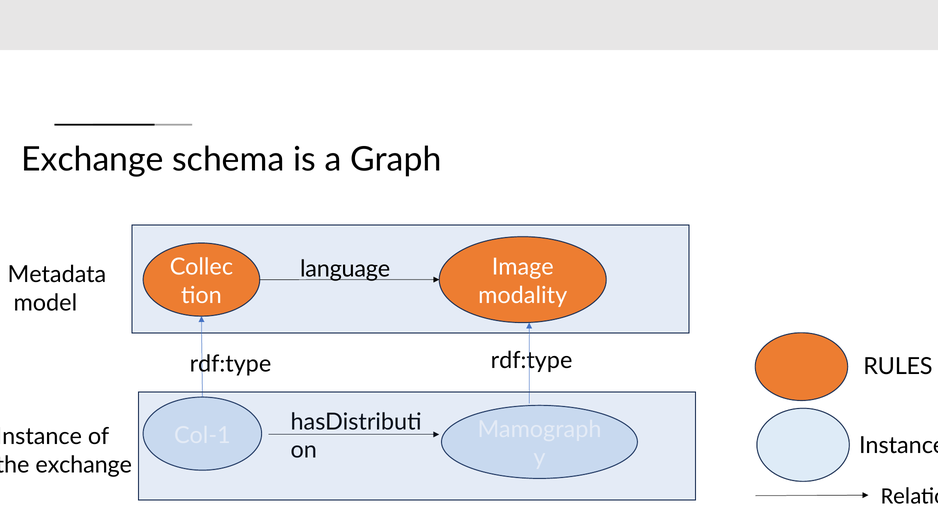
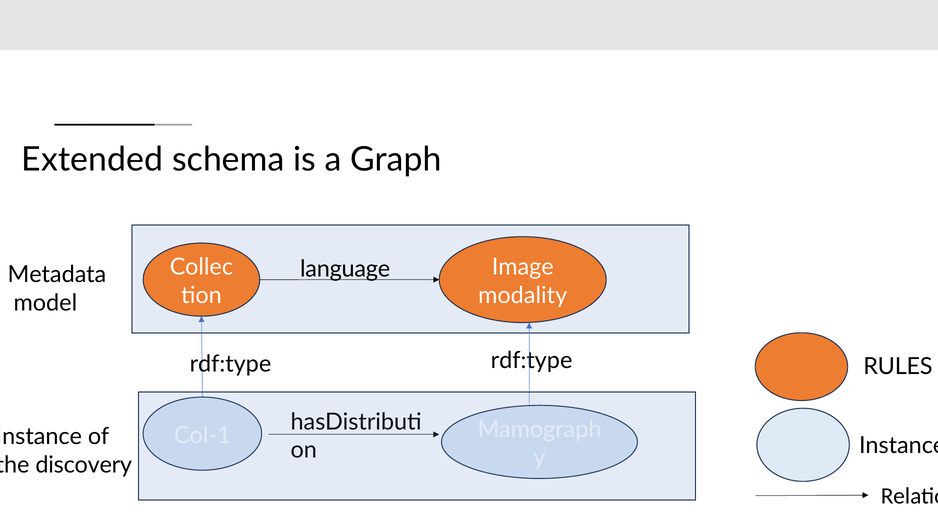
Exchange: Exchange -> Extended (92, 159)
exchange: exchange -> discovery (84, 464)
